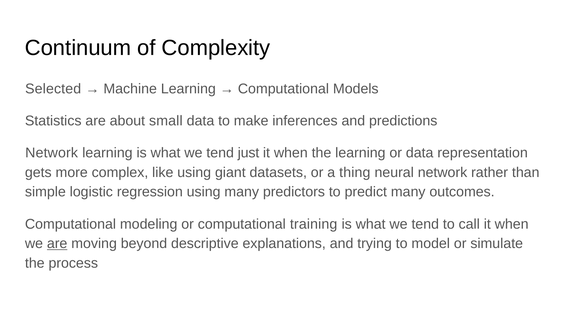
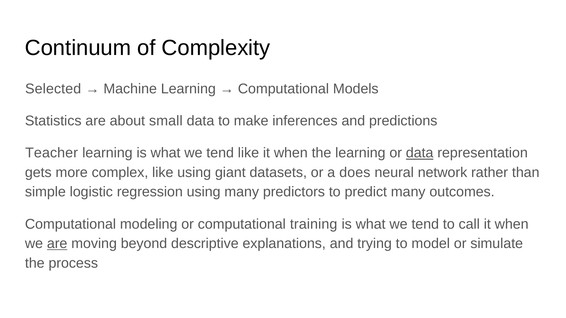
Network: Network -> Teacher (52, 153)
tend just: just -> like (248, 153)
data underline: none -> present (420, 153)
thing: thing -> does (355, 173)
